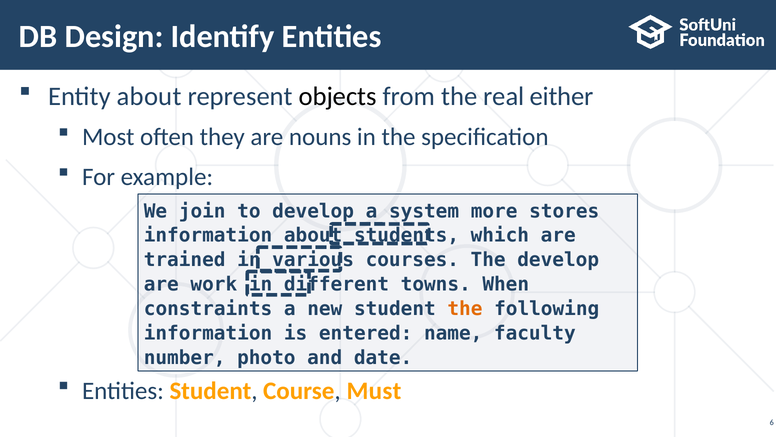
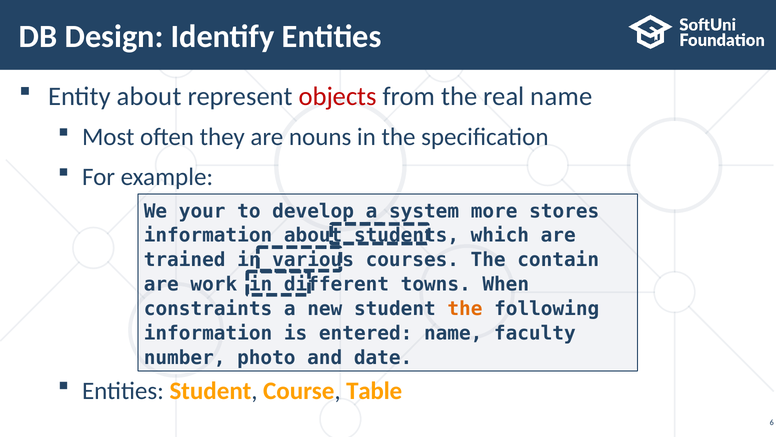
objects colour: black -> red (338, 96)
real either: either -> name (561, 96)
join: join -> your (202, 211)
The develop: develop -> contain (558, 260)
Must: Must -> Table (374, 390)
